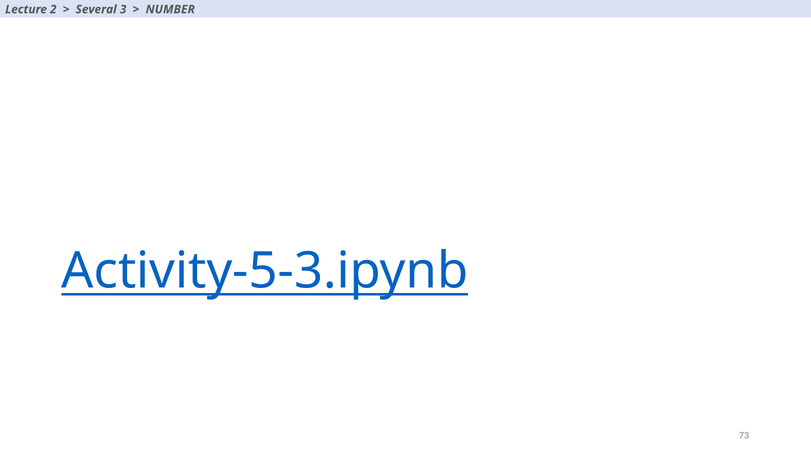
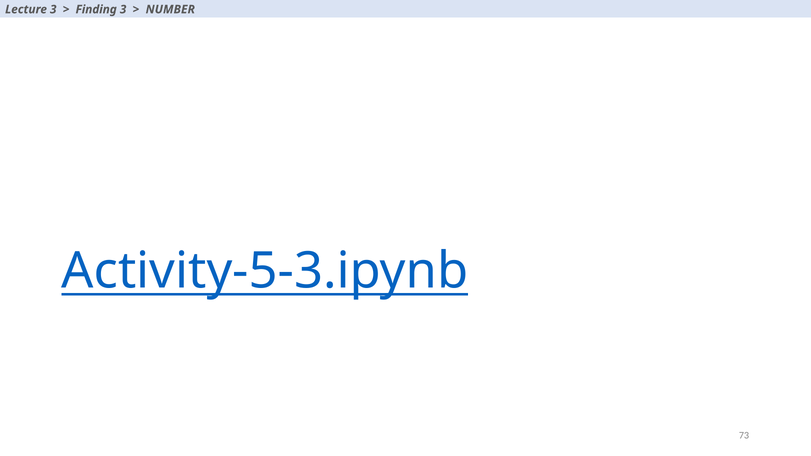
Lecture 2: 2 -> 3 (53, 9)
Several: Several -> Finding (96, 9)
